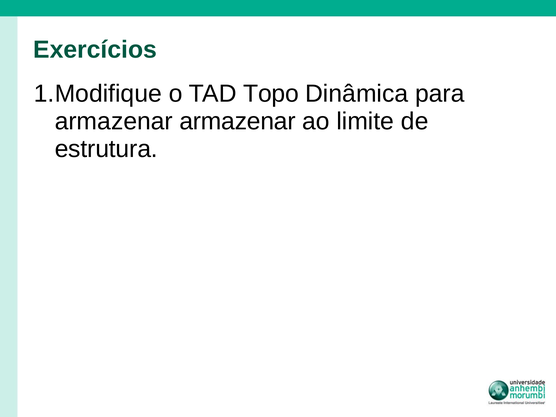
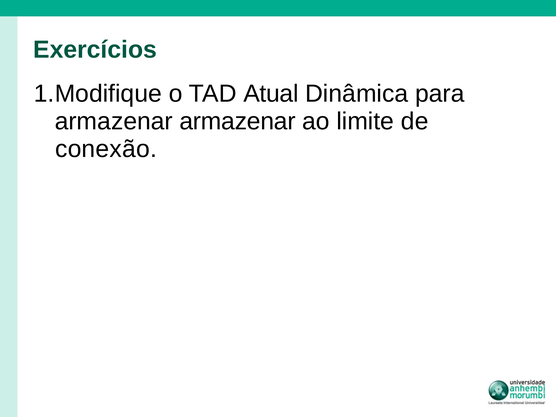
Topo: Topo -> Atual (271, 94)
estrutura: estrutura -> conexão (106, 149)
